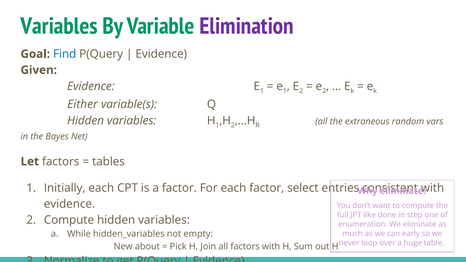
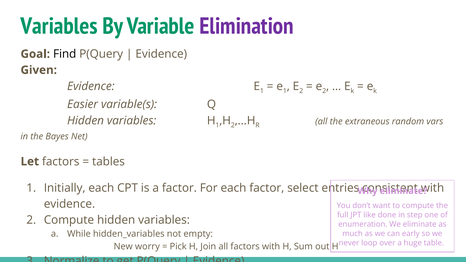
Find colour: blue -> black (65, 54)
Either: Either -> Easier (83, 104)
about: about -> worry (147, 247)
